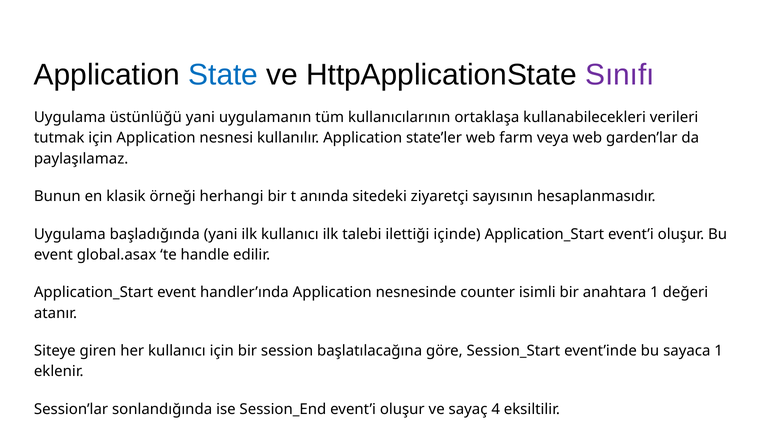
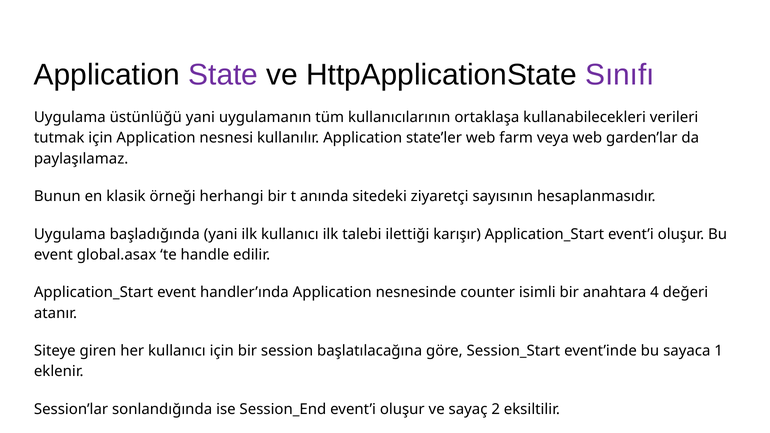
State colour: blue -> purple (223, 75)
içinde: içinde -> karışır (457, 234)
anahtara 1: 1 -> 4 (654, 293)
4: 4 -> 2 (496, 409)
